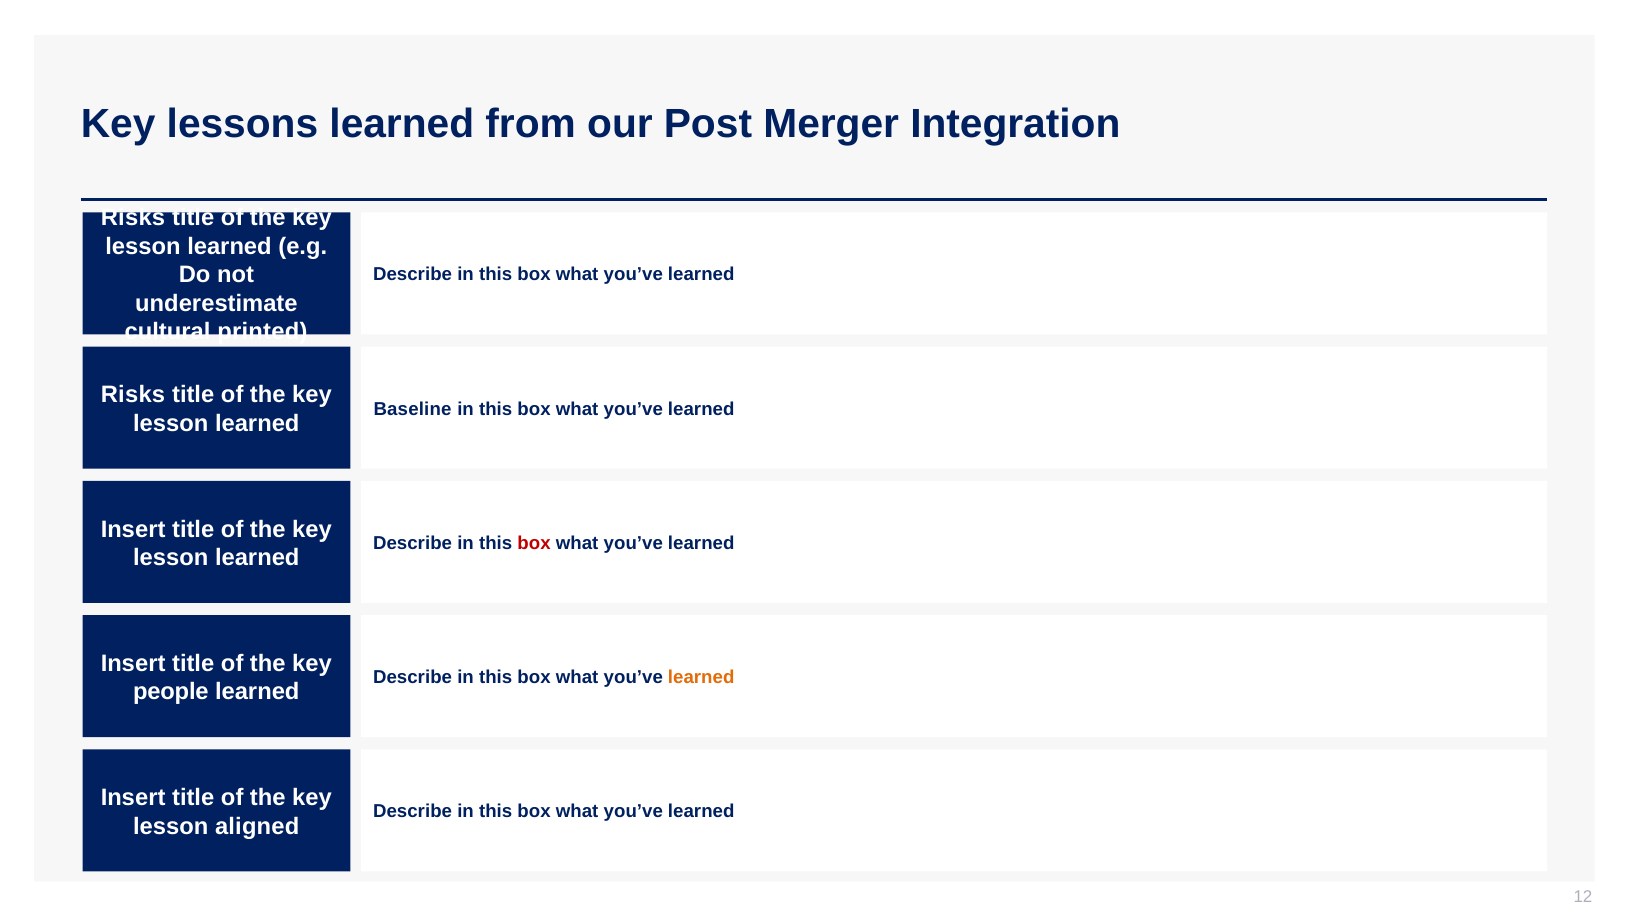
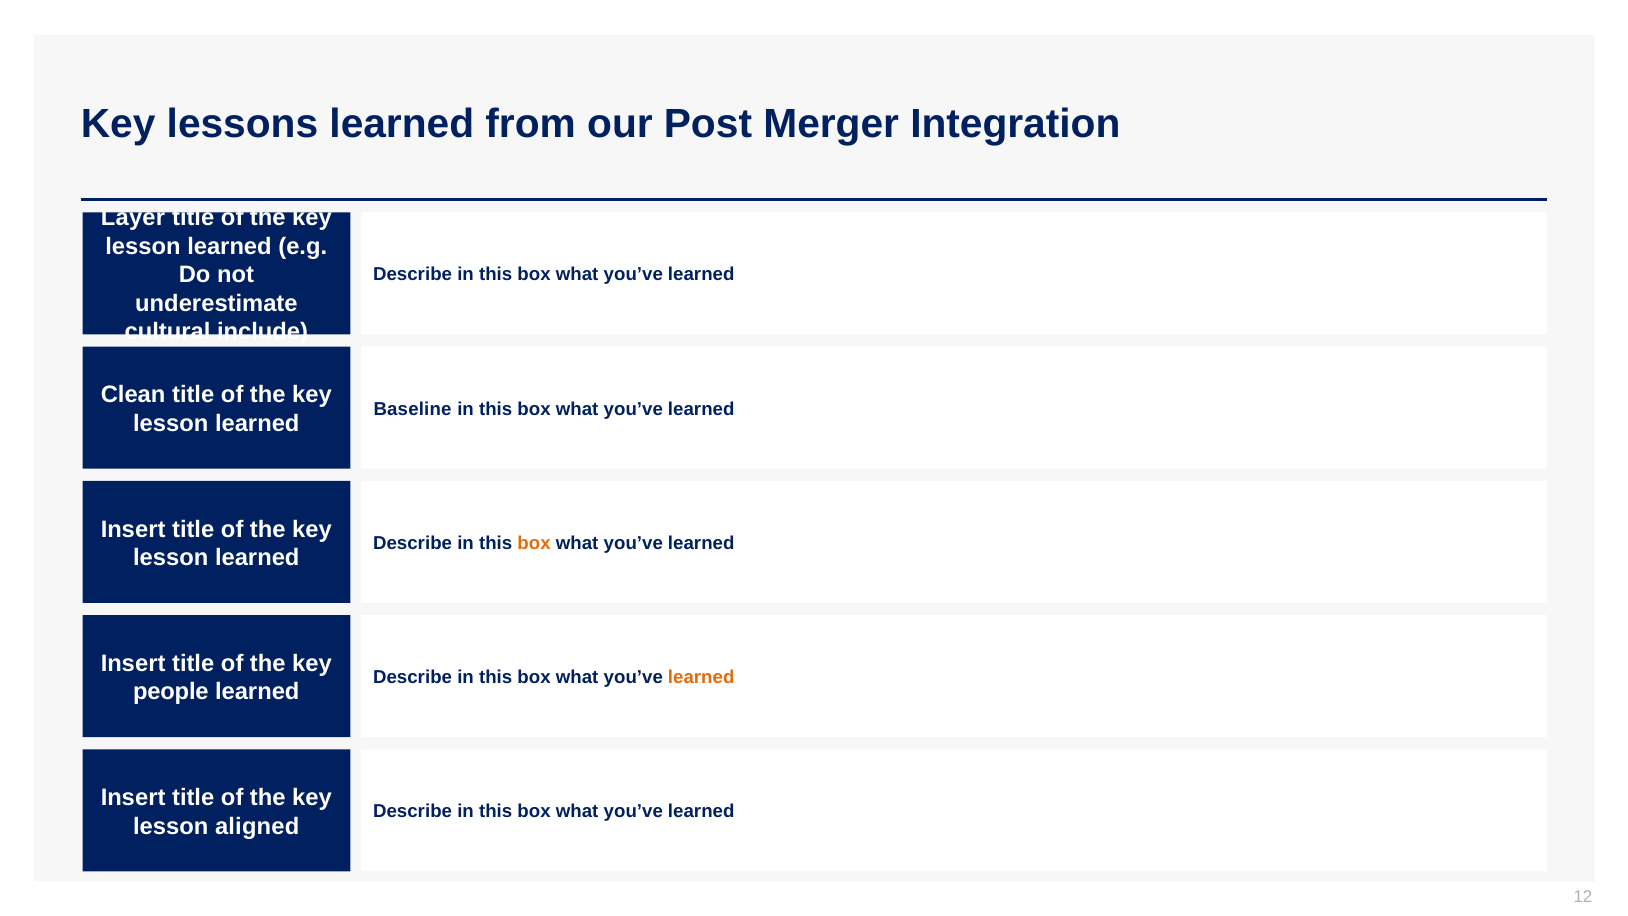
Risks: Risks -> Layer (133, 218)
printed: printed -> include (263, 332)
Risks: Risks -> Clean (133, 395)
box colour: red -> orange (534, 543)
